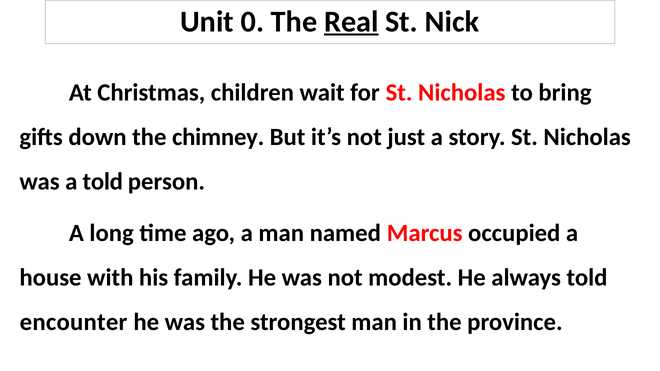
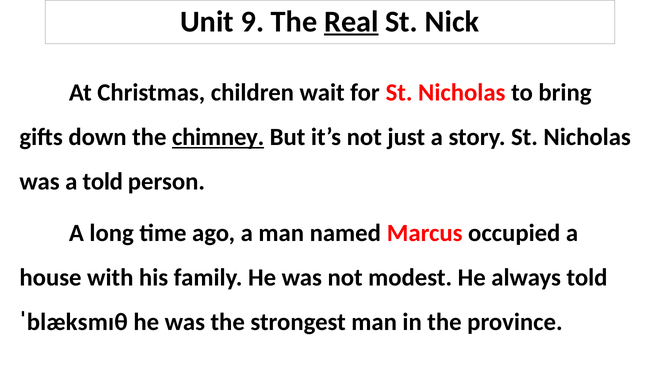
0: 0 -> 9 (252, 22)
chimney underline: none -> present (218, 137)
encounter: encounter -> ˈblæksmɪθ (74, 322)
